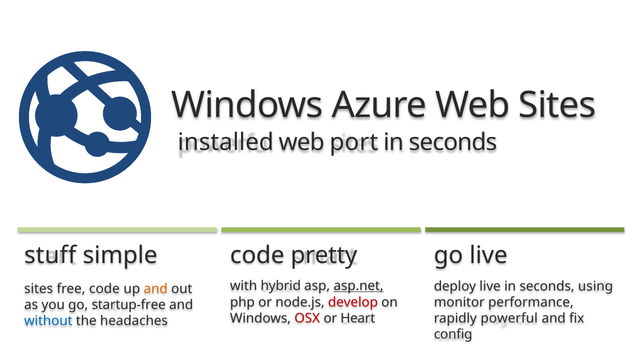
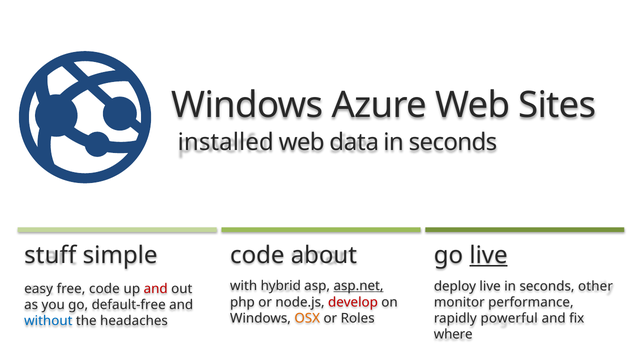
port: port -> data (354, 143)
pretty: pretty -> about (324, 255)
live underline: none -> present (489, 255)
using: using -> other (596, 286)
sites: sites -> easy (39, 289)
and colour: orange -> red (156, 289)
startup-free: startup-free -> default-free (129, 305)
OSX colour: red -> orange (307, 318)
Heart: Heart -> Roles (358, 318)
config: config -> where (453, 335)
